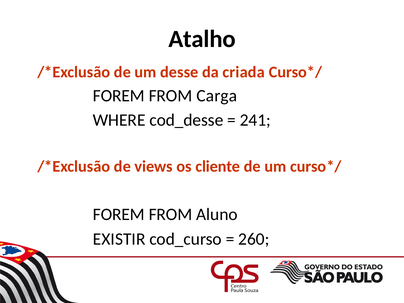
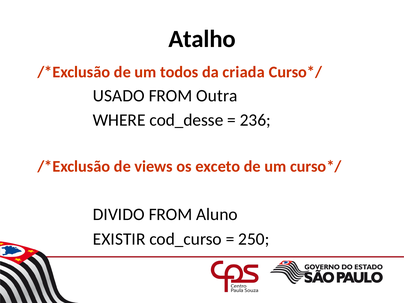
desse: desse -> todos (179, 72)
FOREM: FOREM -> USADO (119, 96)
Carga: Carga -> Outra (217, 96)
241: 241 -> 236 (255, 120)
cliente: cliente -> exceto (218, 166)
FOREM: FOREM -> DIVIDO (119, 215)
260: 260 -> 250 (254, 239)
